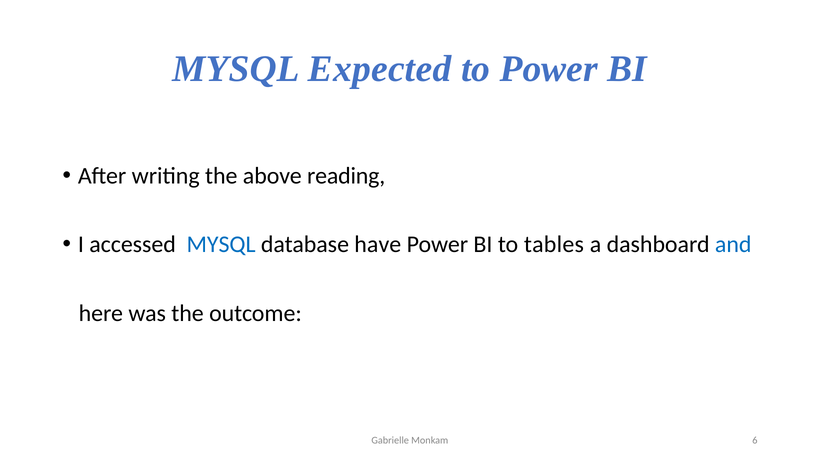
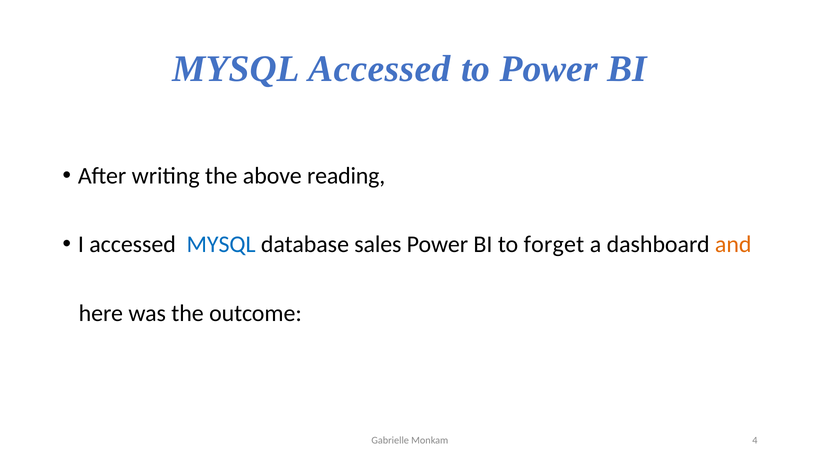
MYSQL Expected: Expected -> Accessed (379, 69)
have: have -> sales (378, 245)
tables: tables -> forget (554, 245)
and colour: blue -> orange (733, 245)
6: 6 -> 4 (755, 440)
